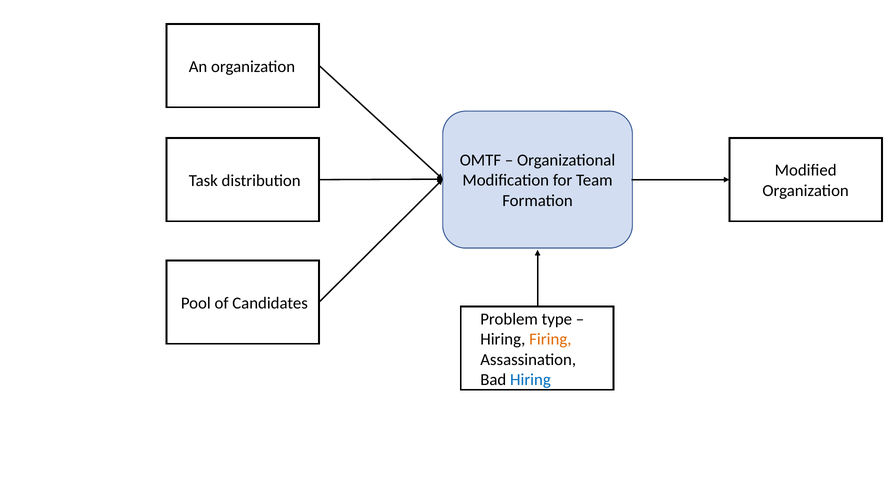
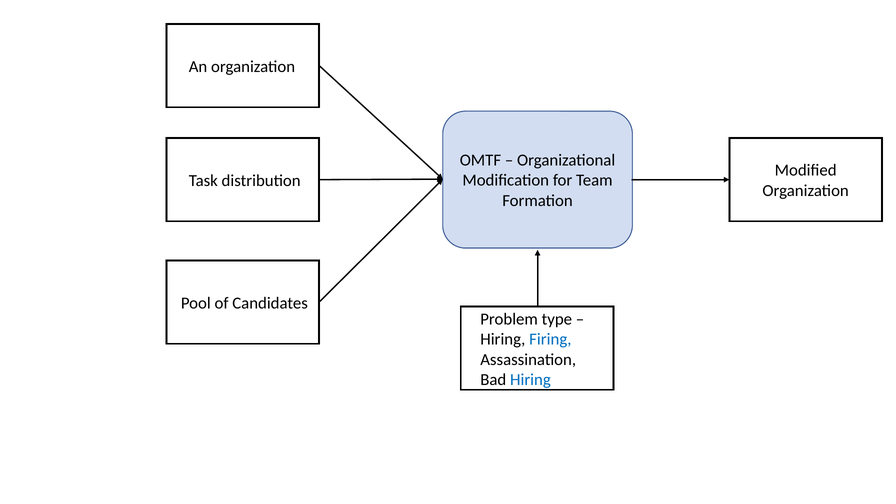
Firing colour: orange -> blue (550, 339)
